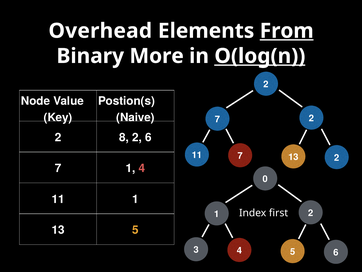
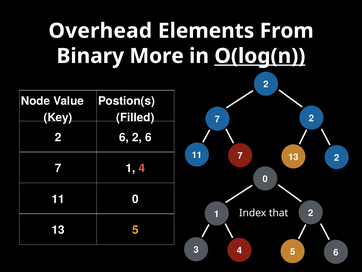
From underline: present -> none (287, 31)
Naive: Naive -> Filled (135, 117)
8: 8 -> 6 (124, 137)
11 1: 1 -> 0 (135, 199)
first: first -> that (279, 213)
